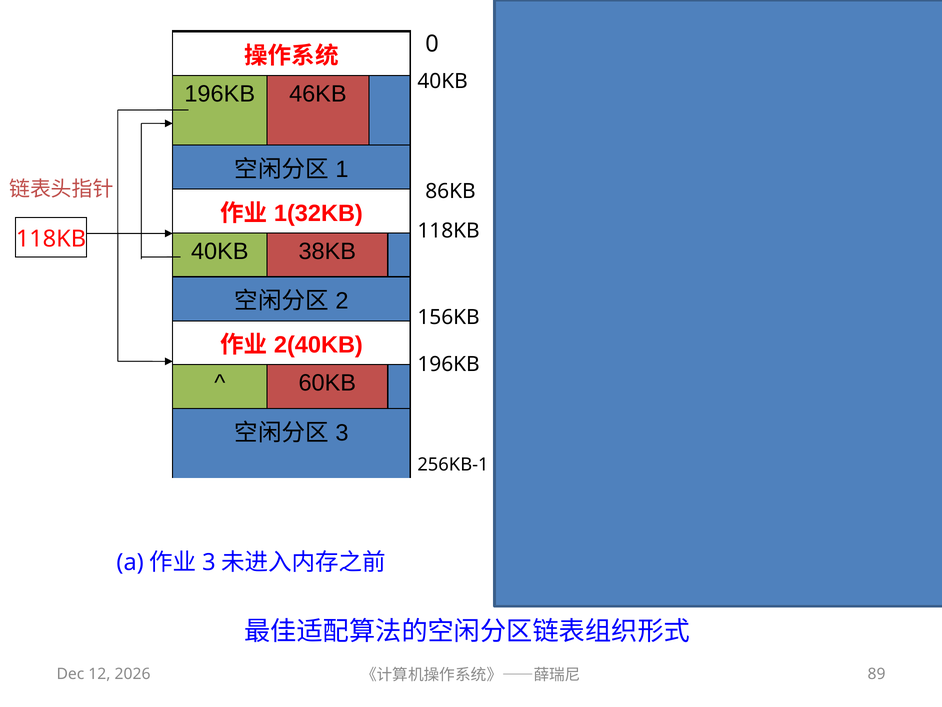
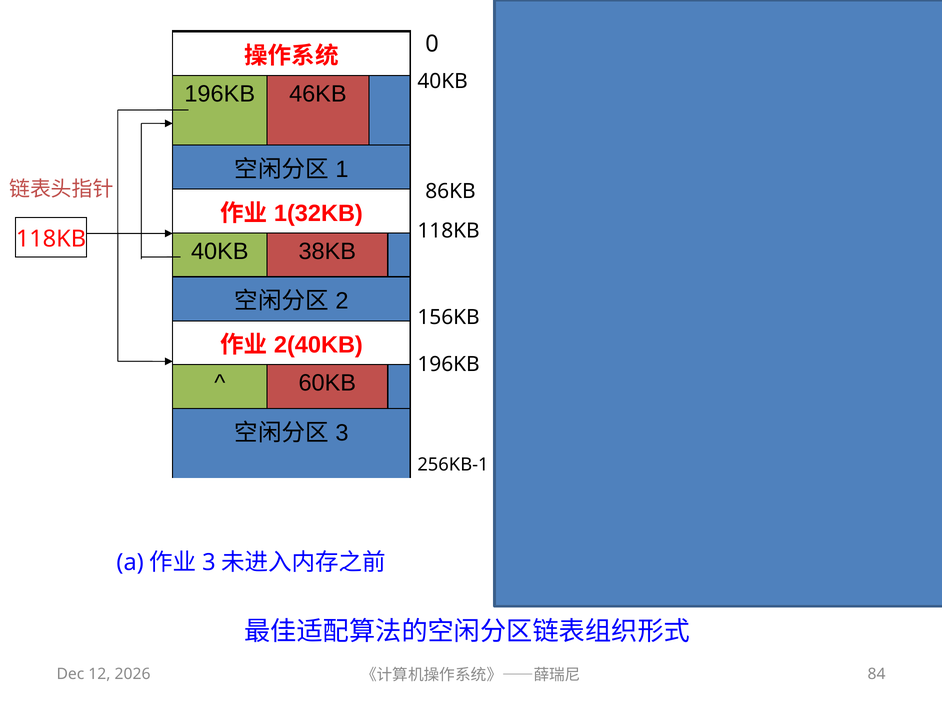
89: 89 -> 84 (877, 673)
